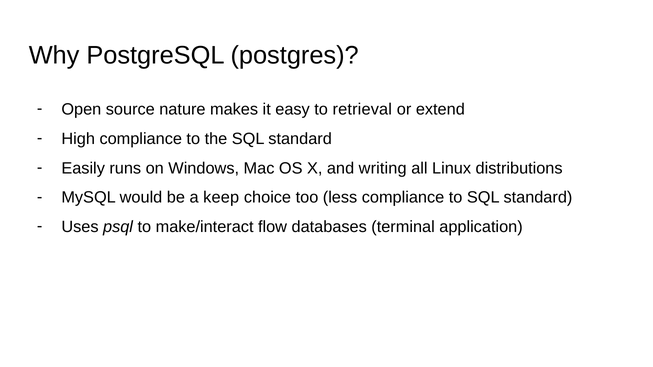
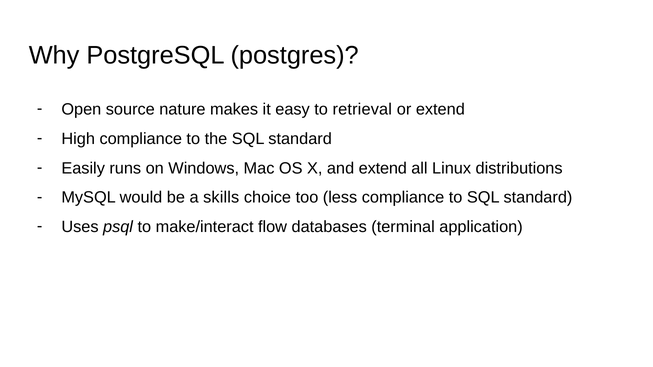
and writing: writing -> extend (383, 168)
keep: keep -> skills (221, 198)
